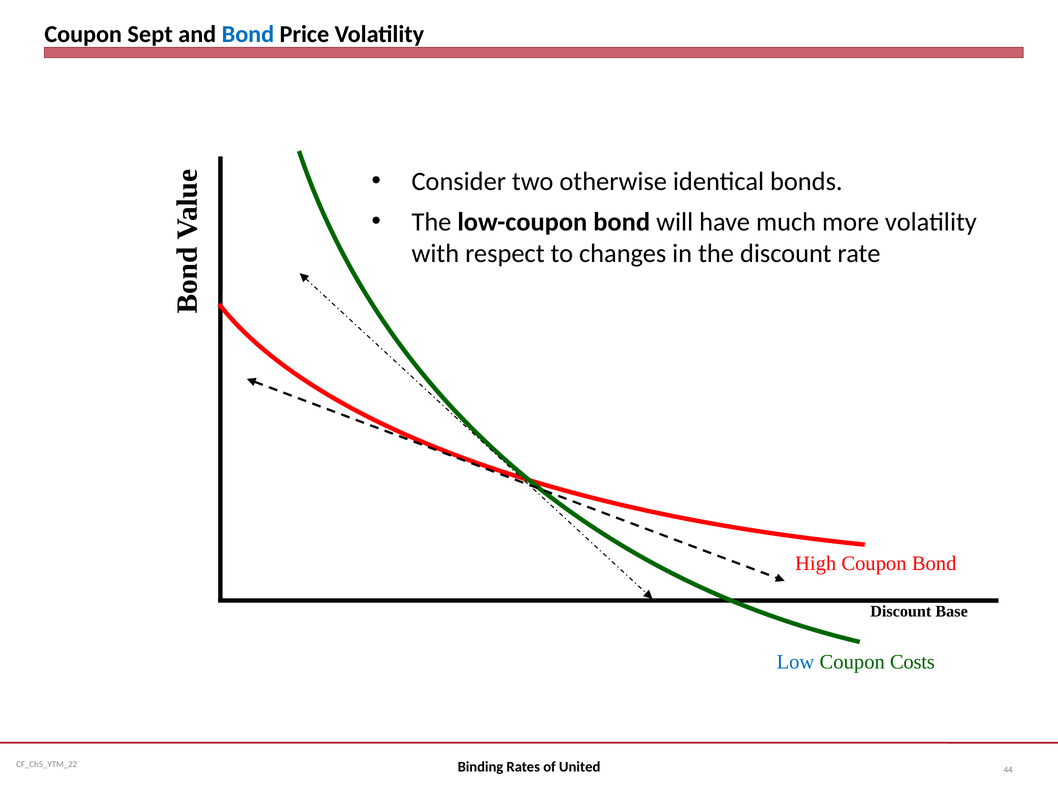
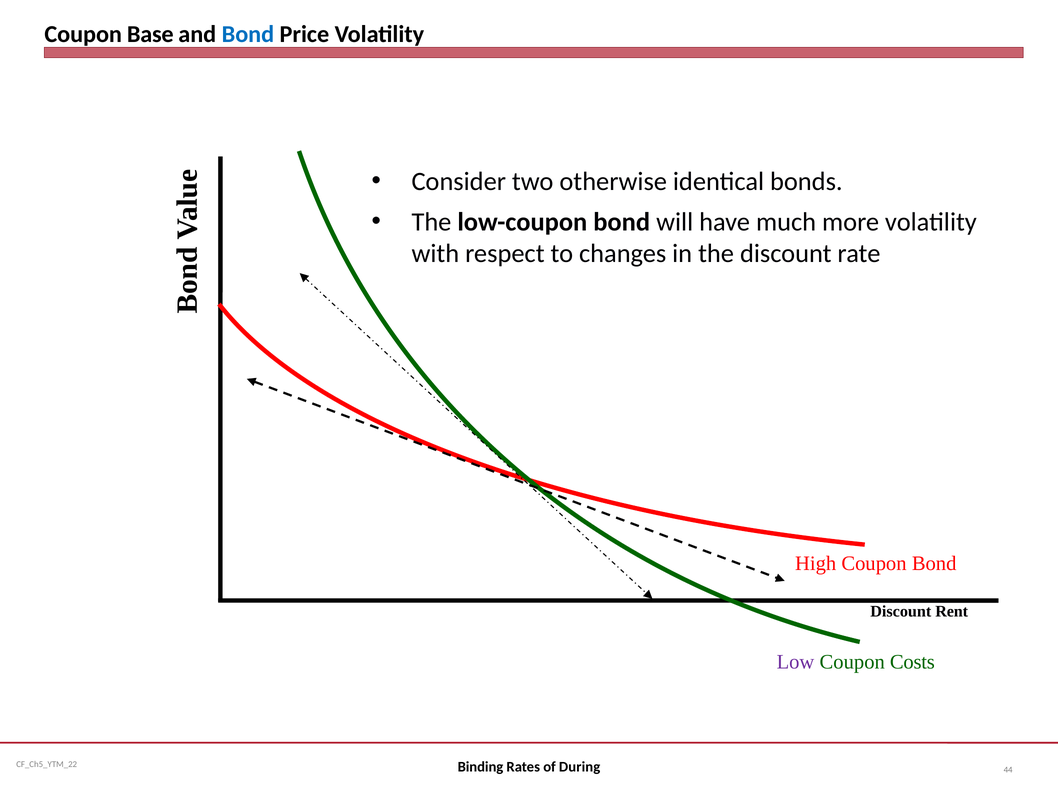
Sept: Sept -> Base (150, 34)
Base: Base -> Rent (952, 612)
Low colour: blue -> purple (796, 663)
United: United -> During (580, 768)
